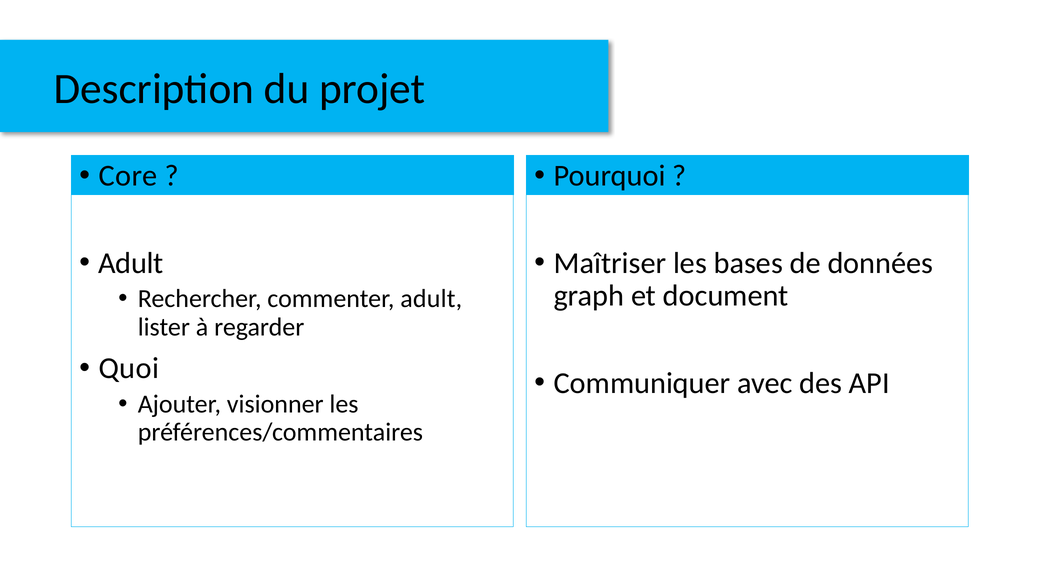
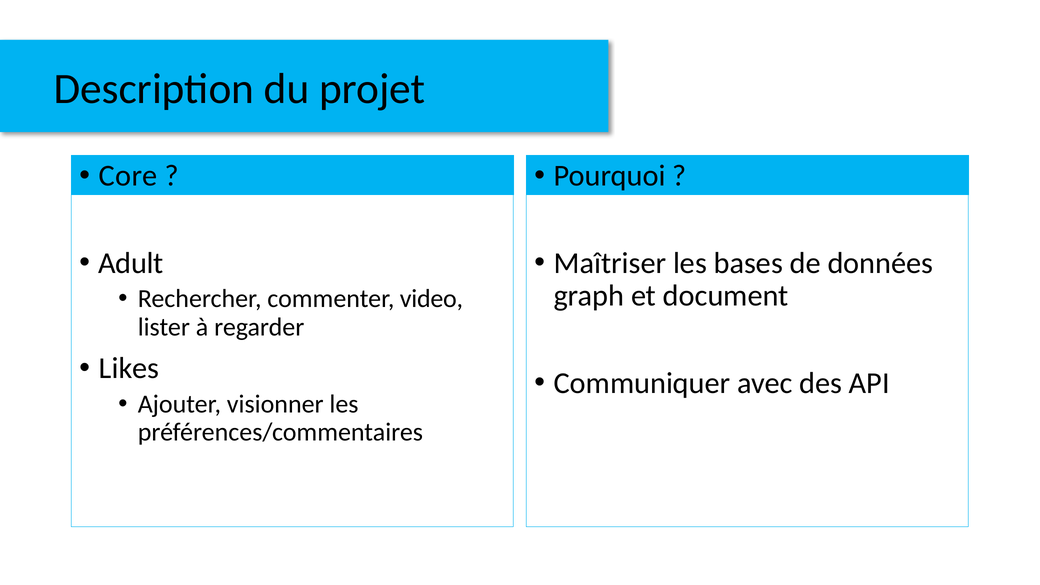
commenter adult: adult -> video (431, 299)
Quoi: Quoi -> Likes (129, 368)
